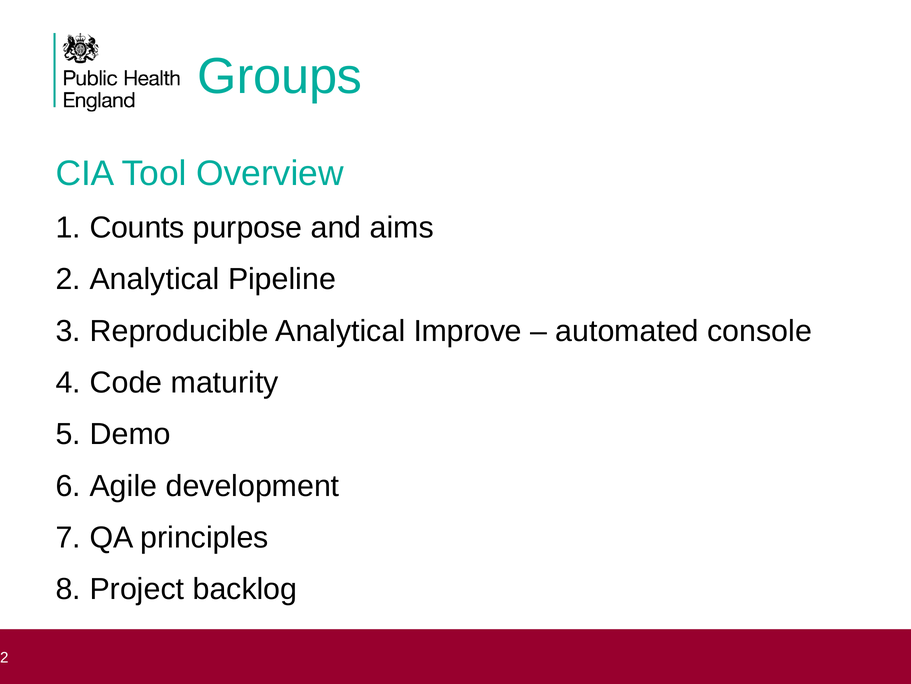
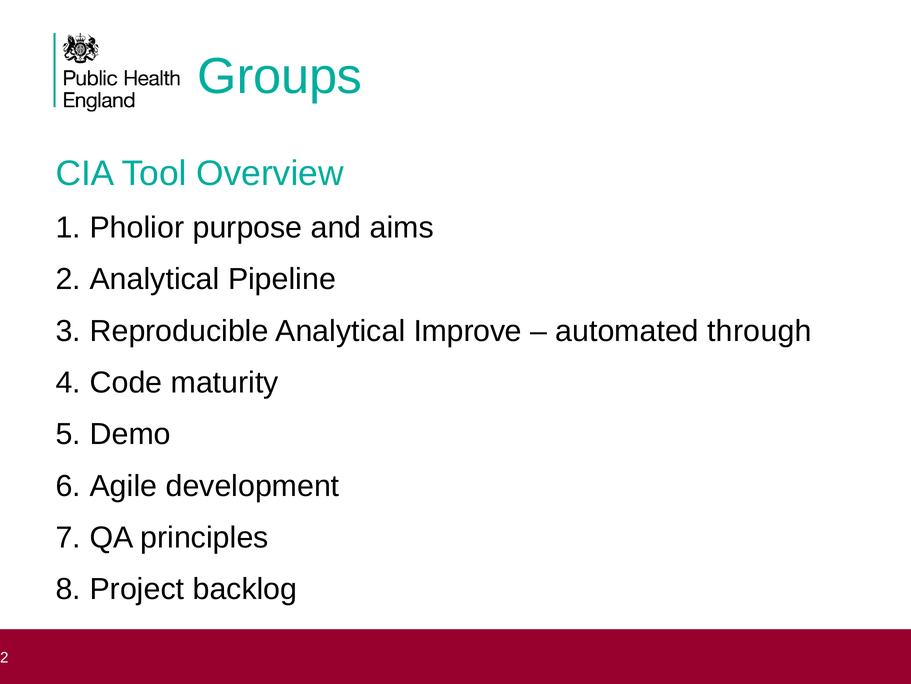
Counts: Counts -> Pholior (137, 227)
console: console -> through (759, 331)
